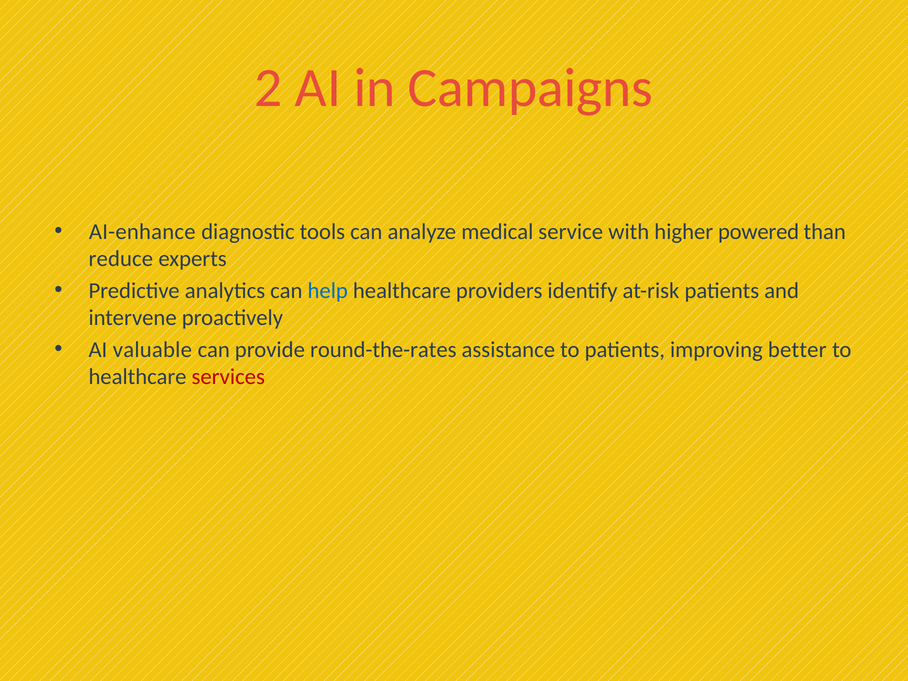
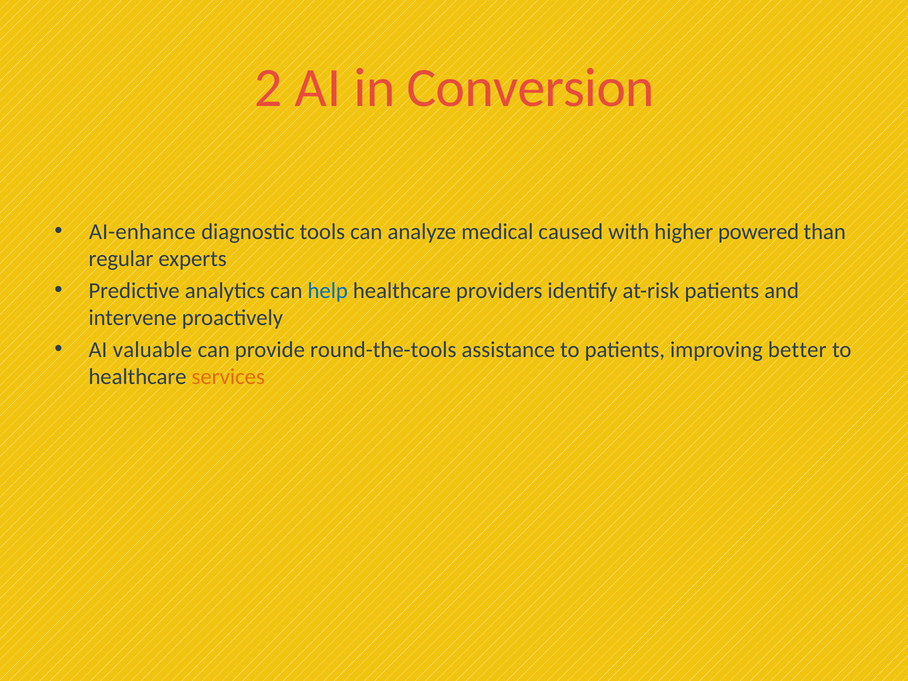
Campaigns: Campaigns -> Conversion (531, 88)
service: service -> caused (571, 232)
reduce: reduce -> regular (121, 259)
round-the-rates: round-the-rates -> round-the-tools (383, 350)
services colour: red -> orange (228, 377)
